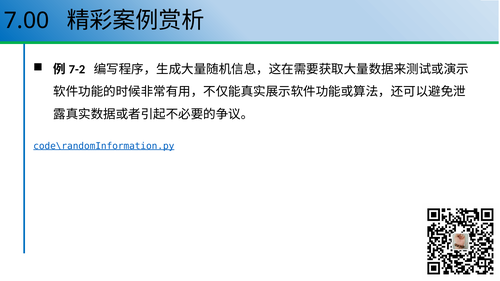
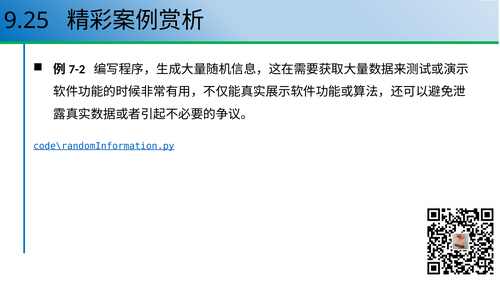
7.00: 7.00 -> 9.25 (27, 21)
